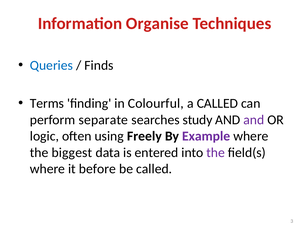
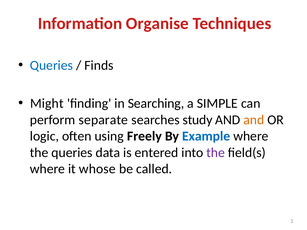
Terms: Terms -> Might (47, 104)
Colourful: Colourful -> Searching (156, 104)
a CALLED: CALLED -> SIMPLE (217, 104)
and colour: purple -> orange (254, 120)
Example colour: purple -> blue (206, 136)
the biggest: biggest -> queries (72, 153)
before: before -> whose (97, 169)
